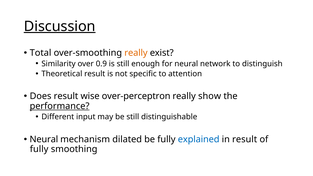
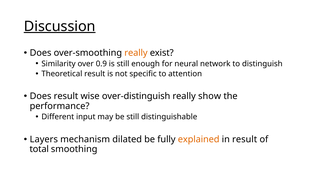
Total: Total -> Does (41, 53)
over-perceptron: over-perceptron -> over-distinguish (136, 96)
performance underline: present -> none (60, 106)
Neural: Neural -> Layers (44, 139)
explained colour: blue -> orange (199, 139)
fully: fully -> total (39, 149)
